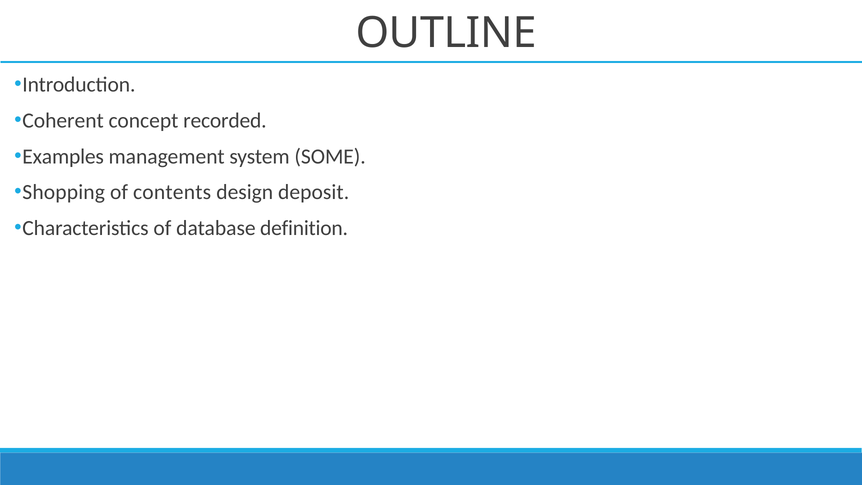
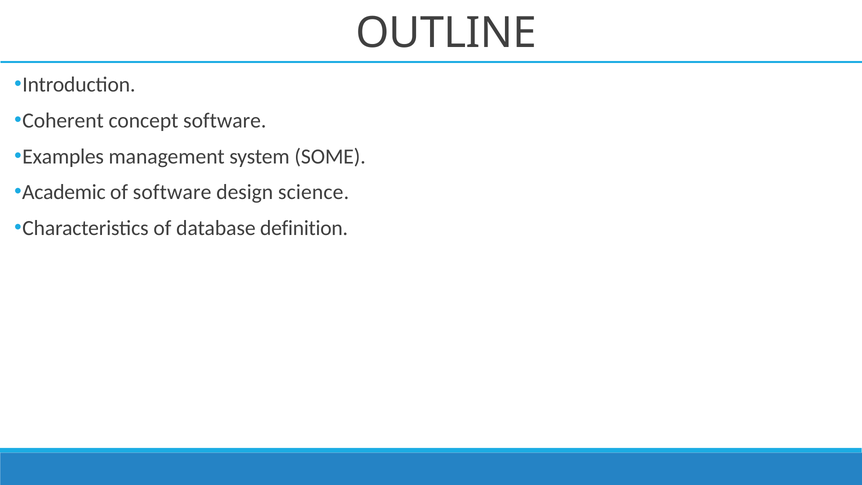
concept recorded: recorded -> software (225, 121)
Shopping: Shopping -> Academic (64, 192)
of contents: contents -> software (172, 192)
deposit: deposit -> science (314, 192)
